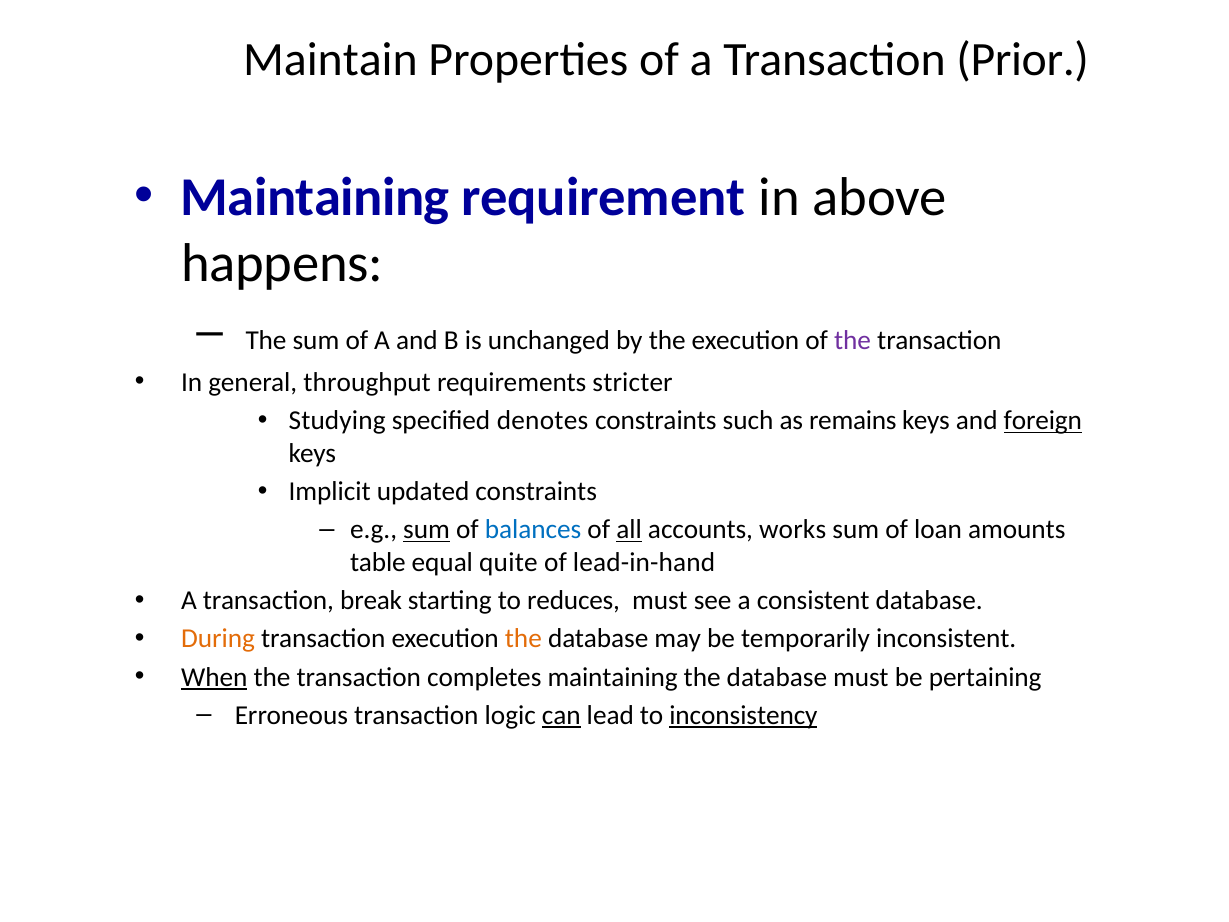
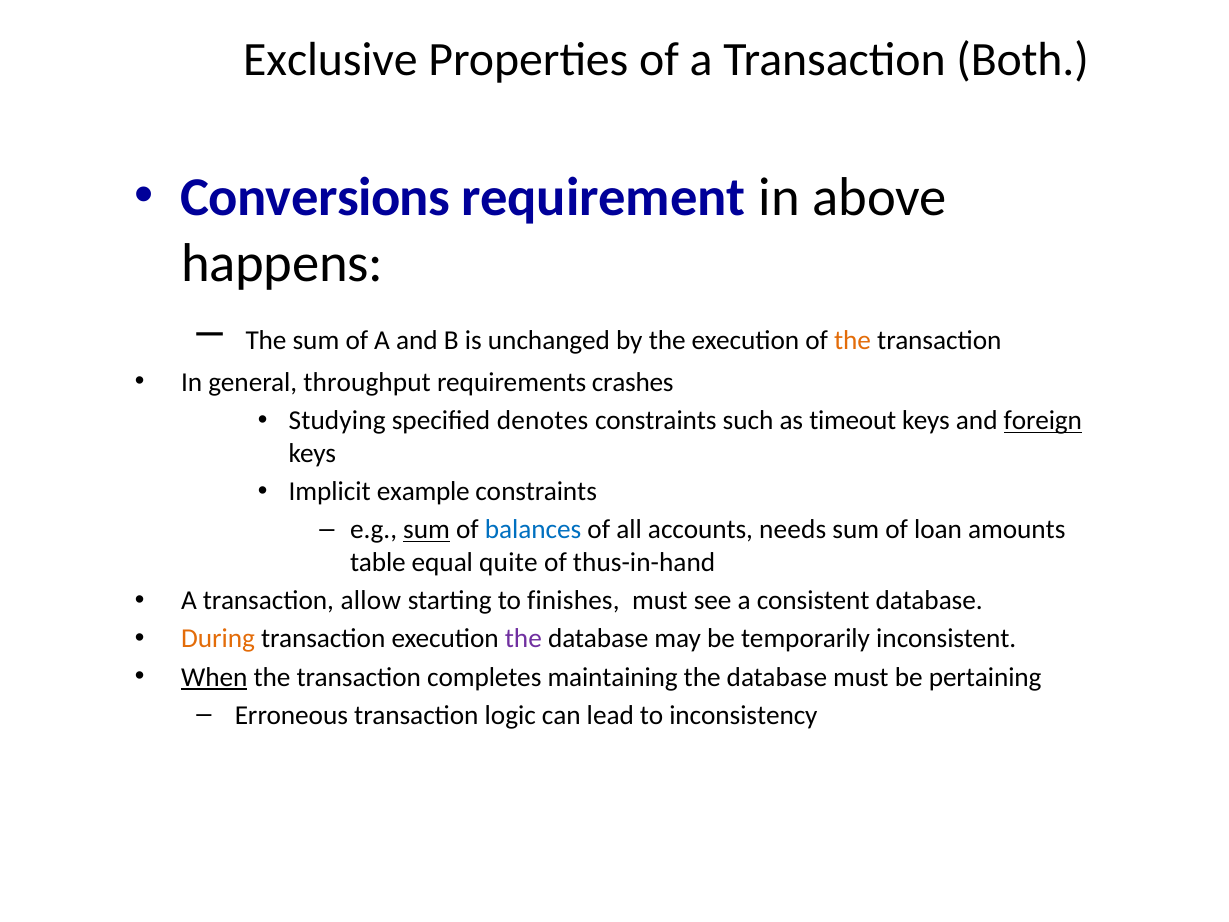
Maintain: Maintain -> Exclusive (330, 60)
Prior: Prior -> Both (1023, 60)
Maintaining: Maintaining -> Conversions (315, 197)
the colour: purple -> orange (853, 340)
stricter: stricter -> crashes (633, 382)
remains: remains -> timeout (853, 421)
updated: updated -> example (423, 491)
all underline: present -> none (629, 530)
works: works -> needs (793, 530)
lead-in-hand: lead-in-hand -> thus-in-hand (644, 562)
break: break -> allow (371, 601)
reduces: reduces -> finishes (573, 601)
the colour: orange -> purple (523, 639)
can underline: present -> none (561, 715)
inconsistency underline: present -> none (743, 715)
